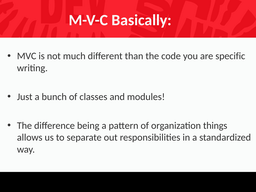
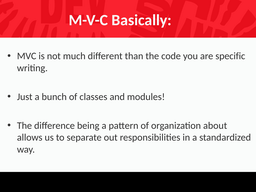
things: things -> about (215, 126)
